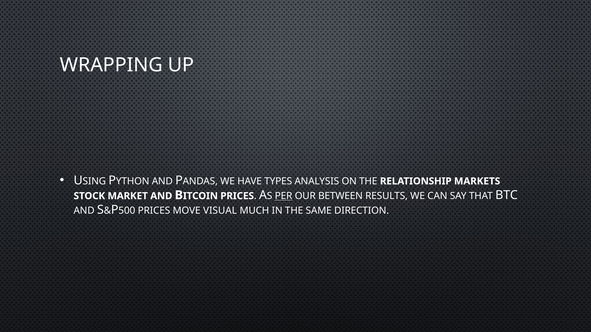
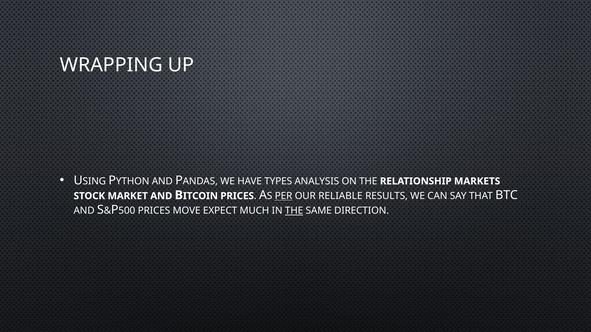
BETWEEN: BETWEEN -> RELIABLE (340, 196)
VISUAL: VISUAL -> EXPECT (220, 211)
THE underline: none -> present (294, 211)
